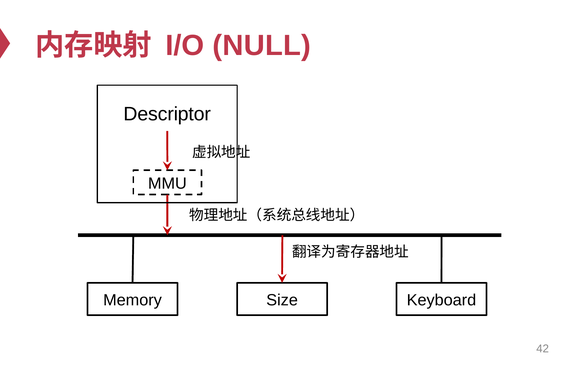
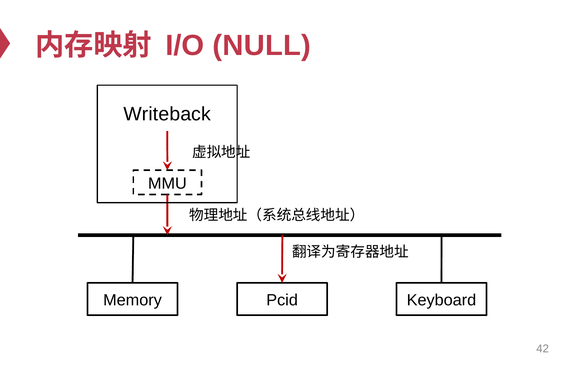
Descriptor: Descriptor -> Writeback (167, 114)
Size: Size -> Pcid (282, 300)
